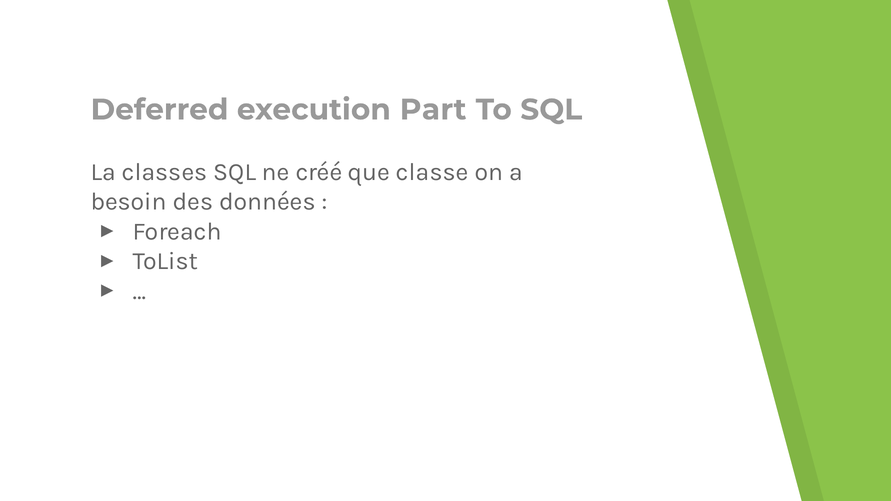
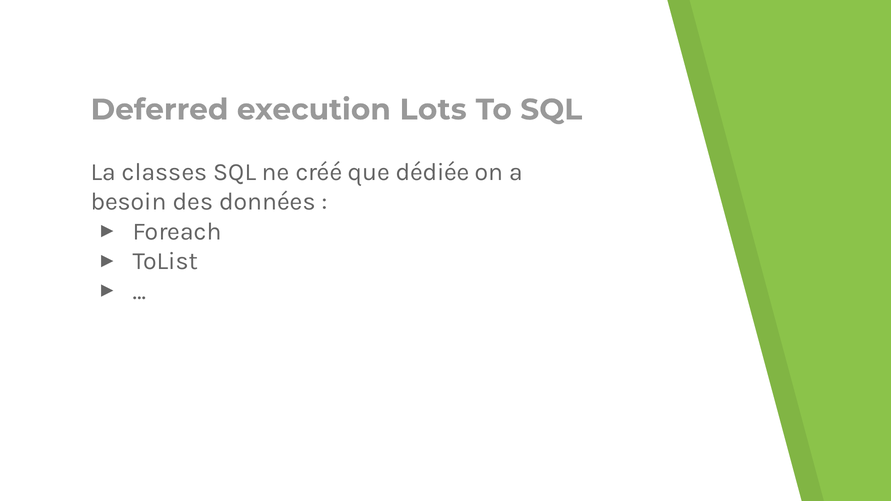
Part: Part -> Lots (433, 110)
classe: classe -> dédiée (433, 172)
